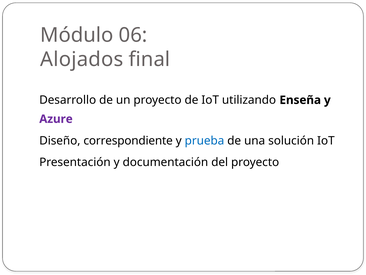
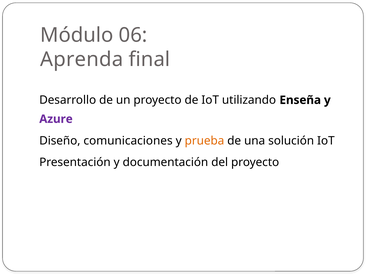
Alojados: Alojados -> Aprenda (82, 59)
correspondiente: correspondiente -> comunicaciones (128, 140)
prueba colour: blue -> orange (204, 140)
